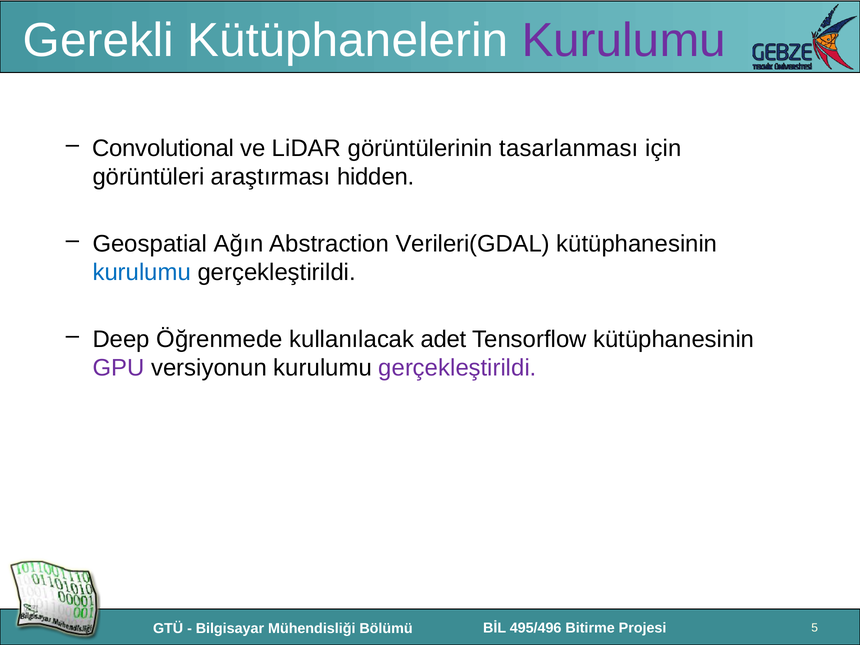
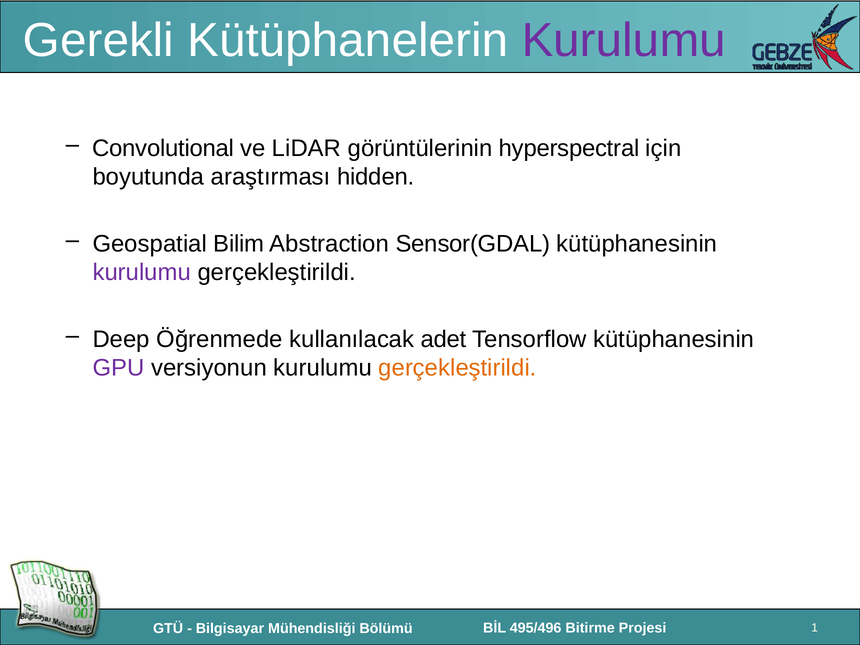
tasarlanması: tasarlanması -> hyperspectral (569, 148)
görüntüleri: görüntüleri -> boyutunda (148, 177)
Ağın: Ağın -> Bilim (239, 244)
Verileri(GDAL: Verileri(GDAL -> Sensor(GDAL (473, 244)
kurulumu colour: blue -> purple (142, 273)
gerçekleştirildi colour: purple -> orange (457, 368)
5: 5 -> 1 (815, 628)
